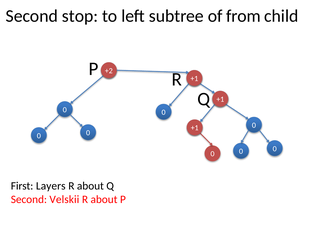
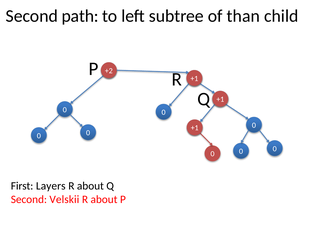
stop: stop -> path (80, 16)
from: from -> than (243, 16)
